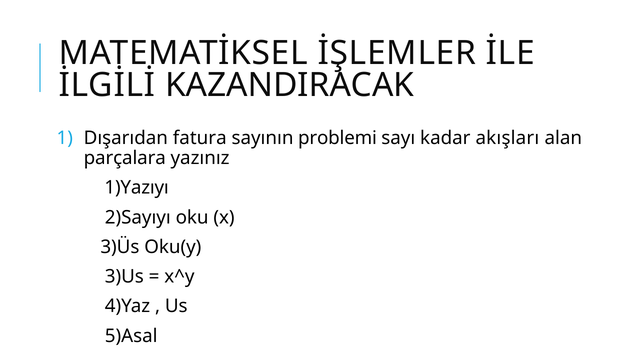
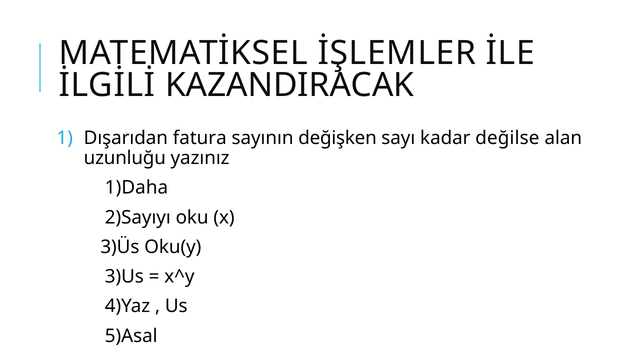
problemi: problemi -> değişken (338, 138)
akışları: akışları -> değilse (507, 138)
parçalara: parçalara -> uzunluğu (125, 158)
1)Yazıyı: 1)Yazıyı -> 1)Daha (136, 188)
